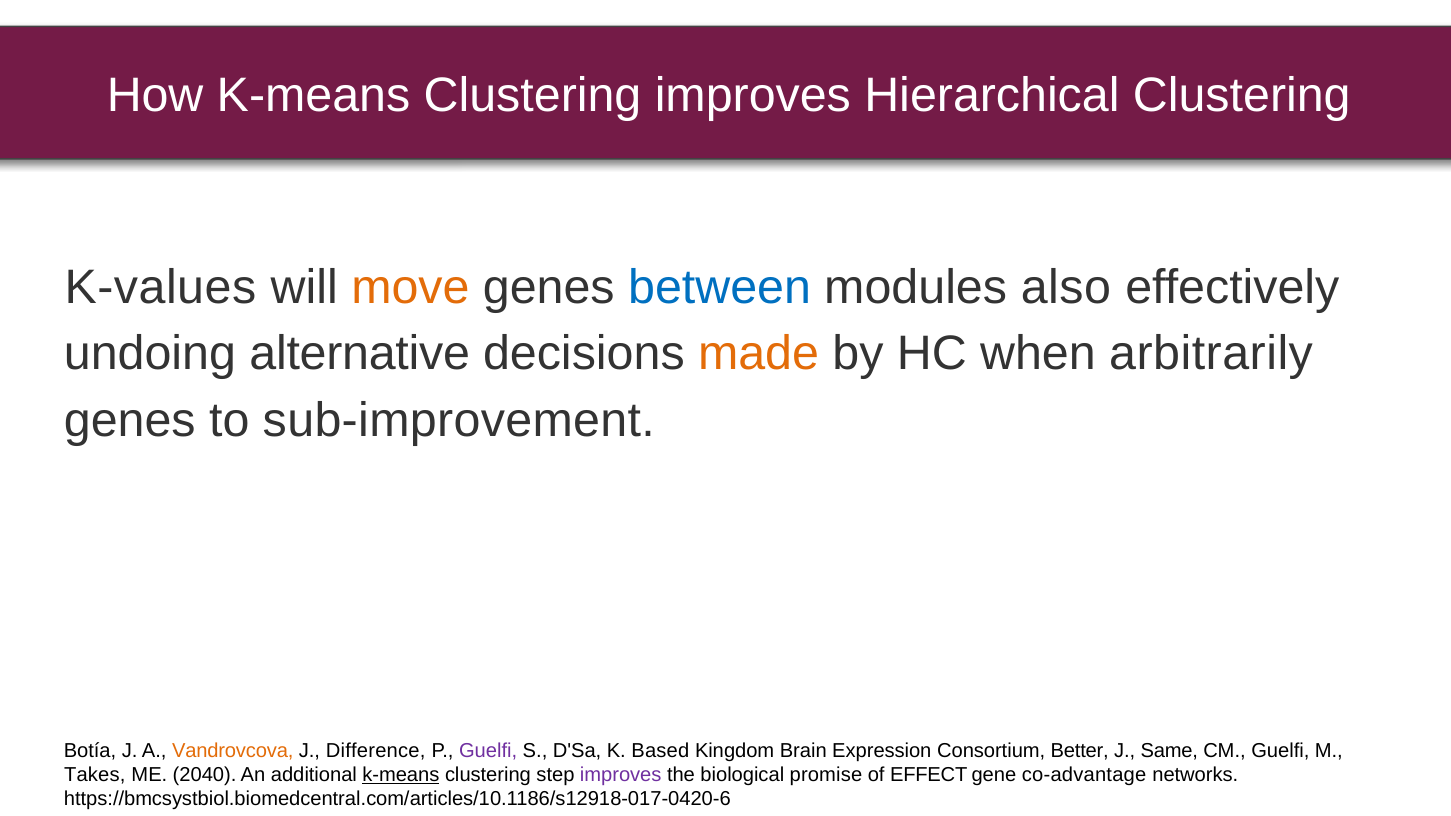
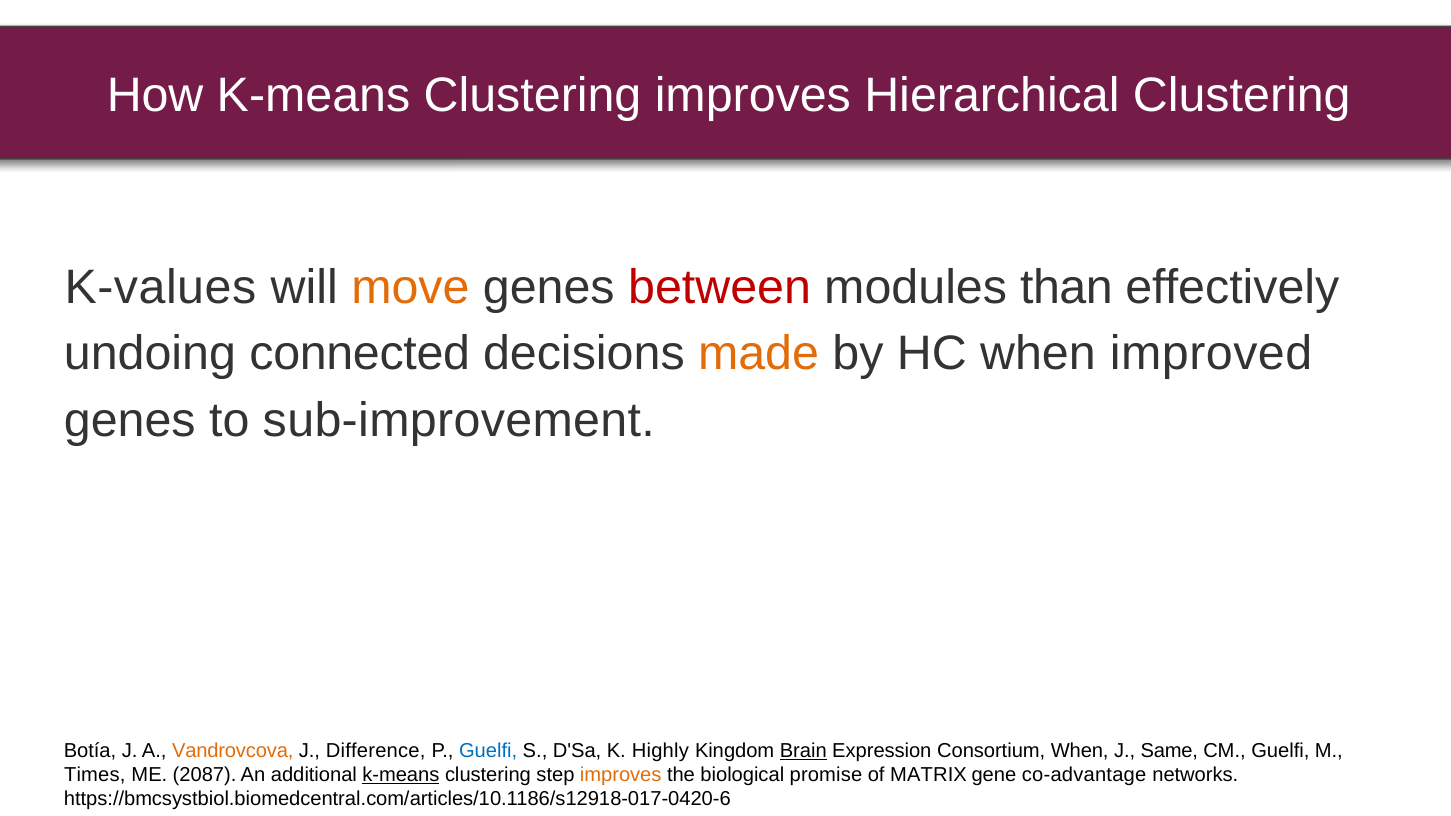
between colour: blue -> red (720, 287)
also: also -> than (1066, 287)
alternative: alternative -> connected (360, 354)
arbitrarily: arbitrarily -> improved (1211, 354)
Guelfi colour: purple -> blue (488, 751)
Based: Based -> Highly (660, 751)
Brain underline: none -> present (803, 751)
Consortium Better: Better -> When (1080, 751)
Takes: Takes -> Times (95, 775)
2040: 2040 -> 2087 (205, 775)
improves colour: purple -> orange (621, 775)
EFFECT: EFFECT -> MATRIX (929, 775)
